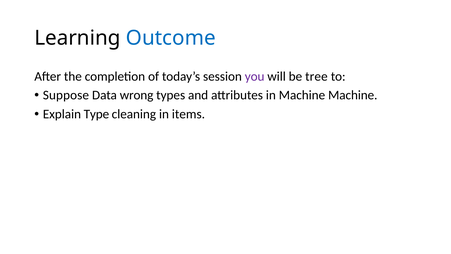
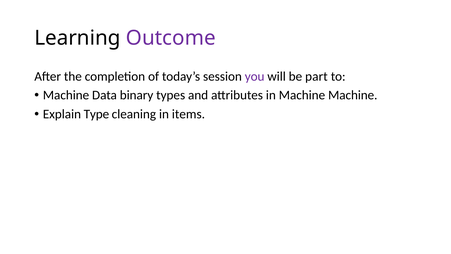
Outcome colour: blue -> purple (171, 38)
tree: tree -> part (316, 76)
Suppose: Suppose -> Machine (66, 95)
wrong: wrong -> binary (137, 95)
